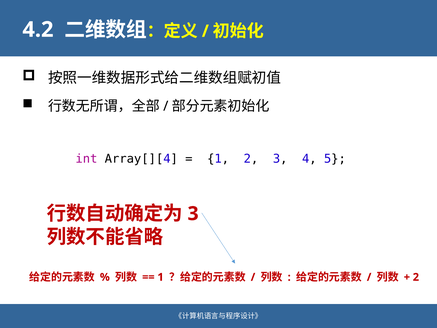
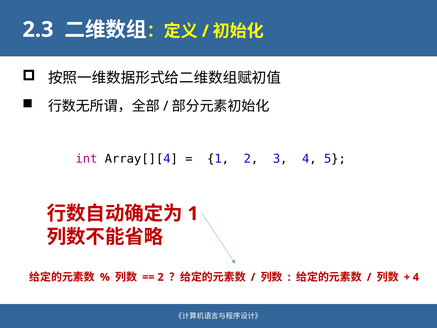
4.2: 4.2 -> 2.3 (38, 30)
3: 3 -> 1 (193, 214)
1: 1 -> 2 (161, 277)
2: 2 -> 4 (416, 277)
